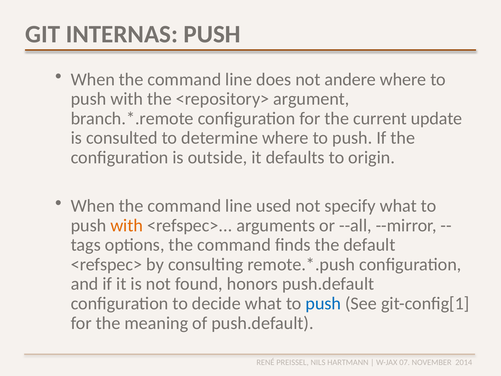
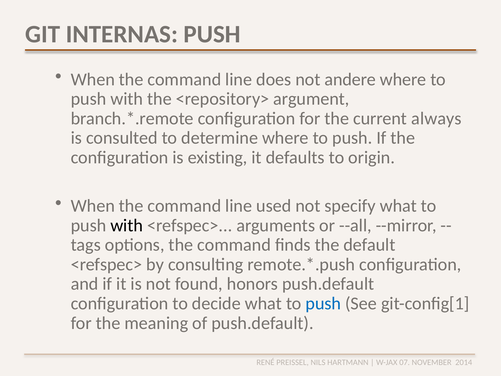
update: update -> always (436, 118)
outside: outside -> existing (218, 157)
with colour: orange -> black (127, 225)
